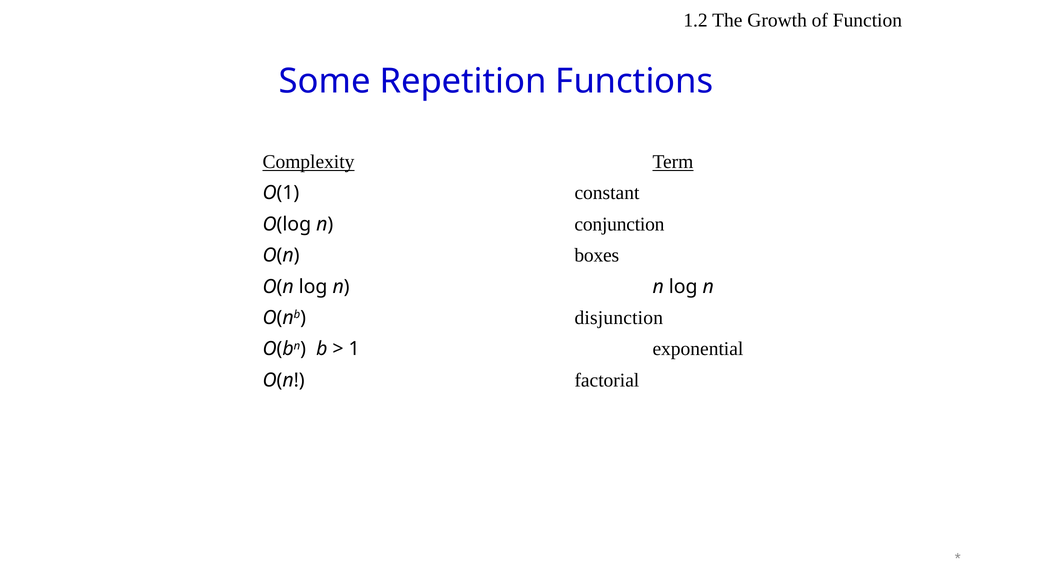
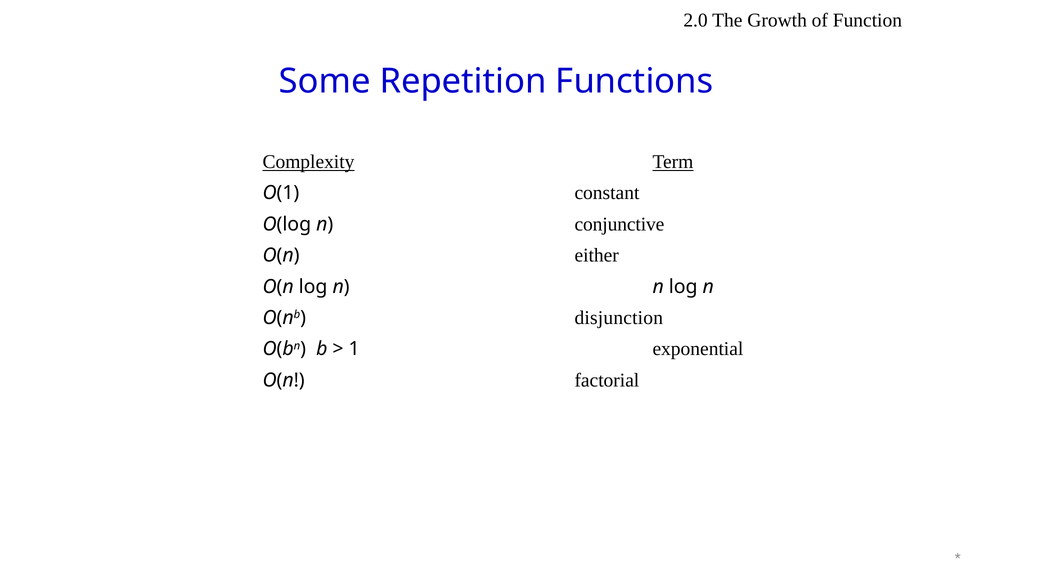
1.2: 1.2 -> 2.0 (696, 20)
conjunction: conjunction -> conjunctive (619, 224)
boxes: boxes -> either (597, 255)
